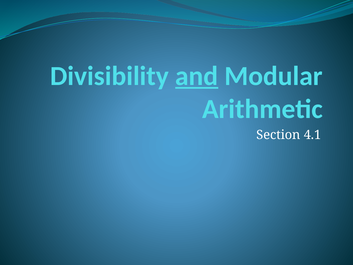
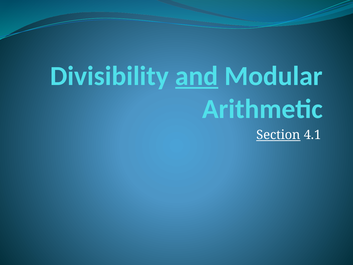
Section underline: none -> present (278, 135)
